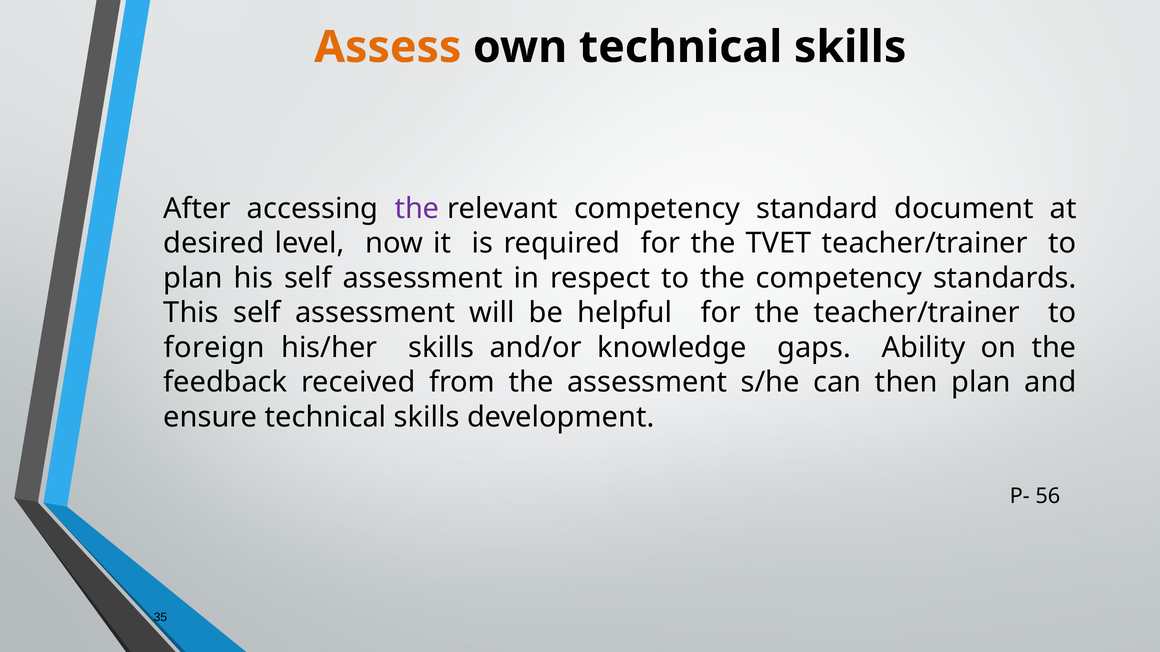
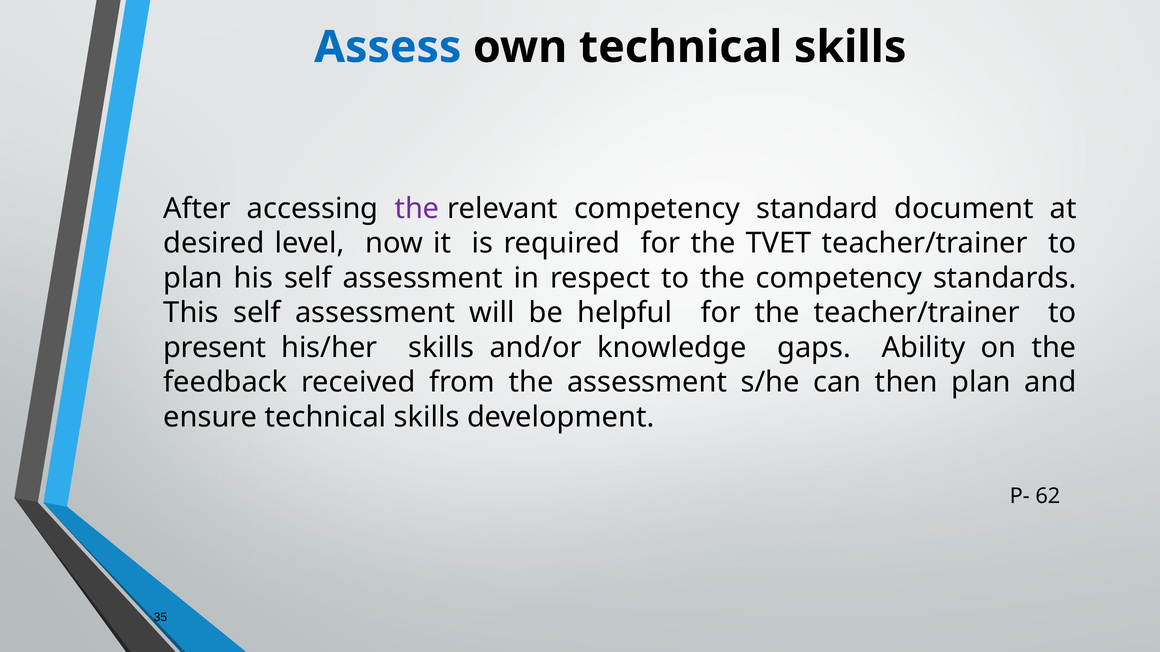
Assess colour: orange -> blue (388, 47)
foreign: foreign -> present (215, 348)
56: 56 -> 62 (1048, 496)
